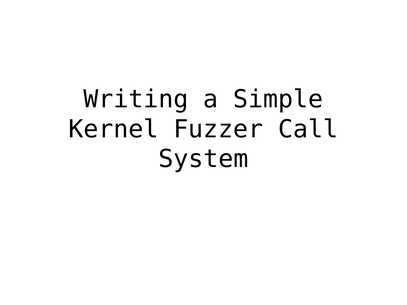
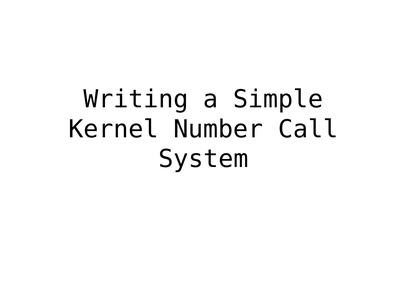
Fuzzer: Fuzzer -> Number (218, 129)
